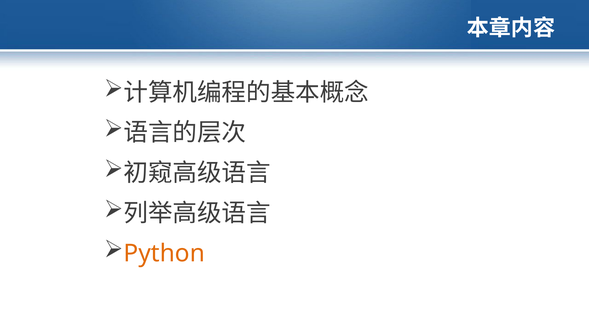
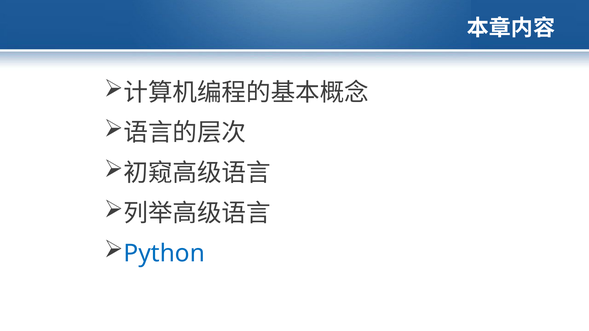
Python colour: orange -> blue (164, 254)
